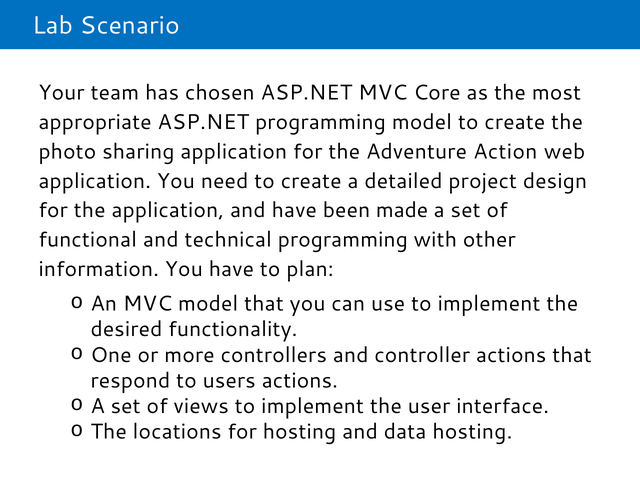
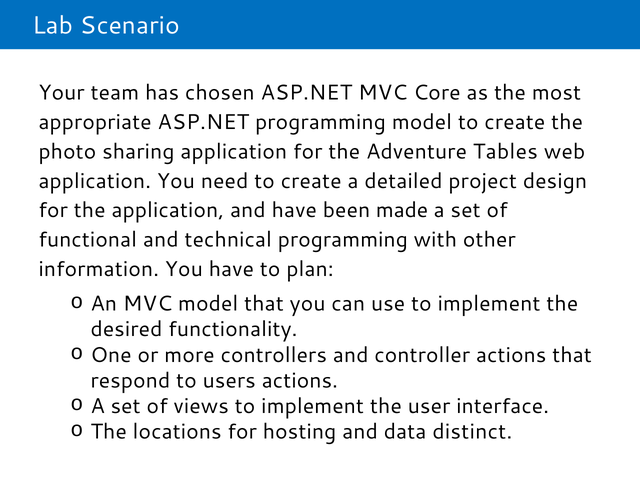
Action: Action -> Tables (505, 152)
data hosting: hosting -> distinct (472, 432)
